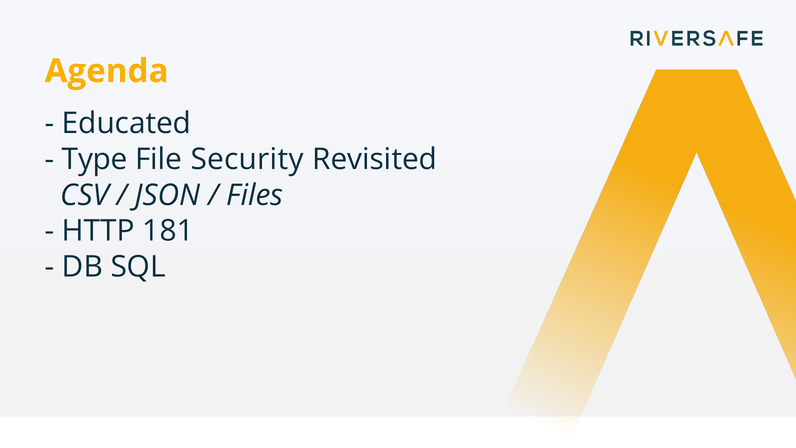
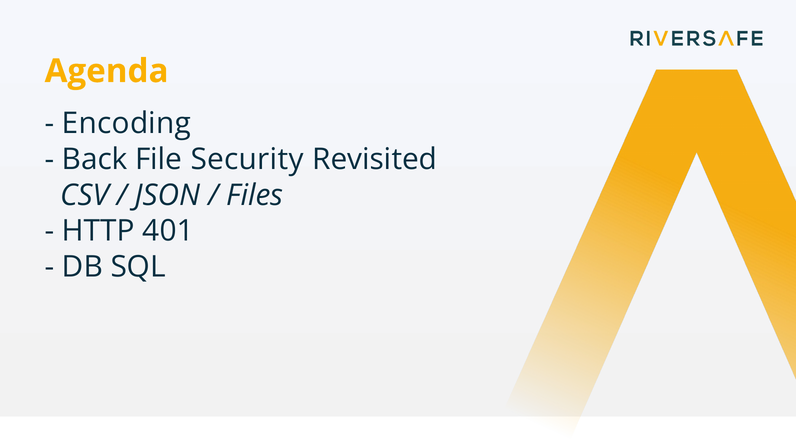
Educated: Educated -> Encoding (126, 124)
Type: Type -> Back (95, 159)
181: 181 -> 401 (168, 231)
